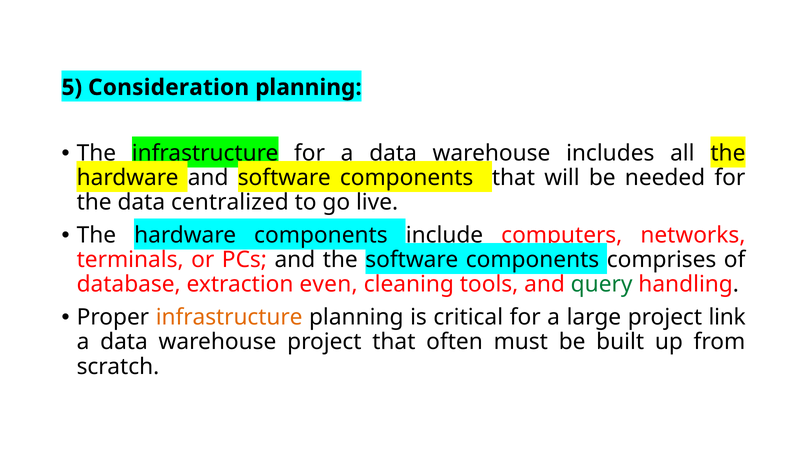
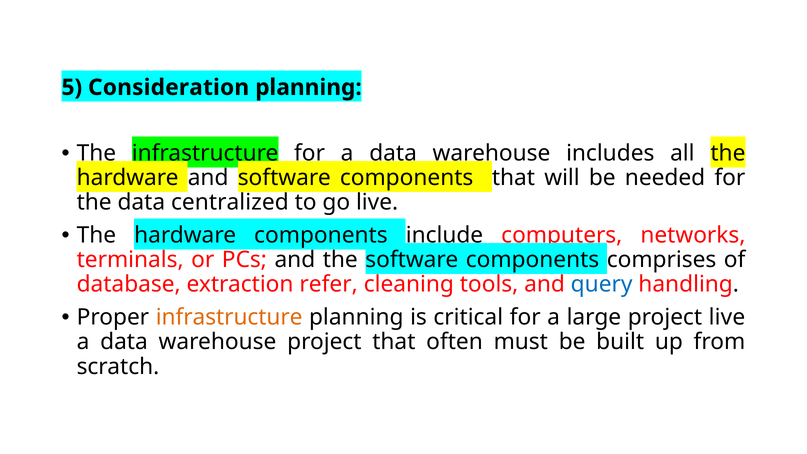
even: even -> refer (329, 284)
query colour: green -> blue (602, 284)
project link: link -> live (727, 317)
